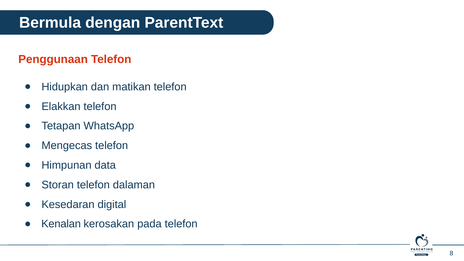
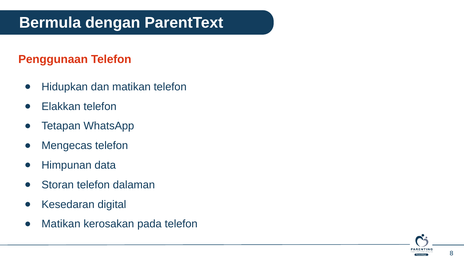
Kenalan: Kenalan -> Matikan (61, 224)
